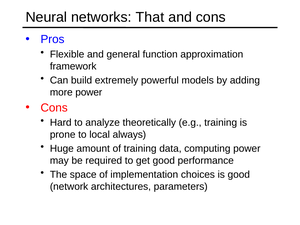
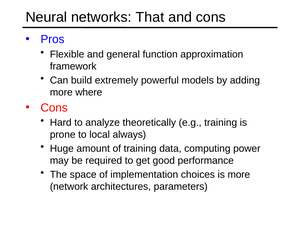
more power: power -> where (89, 92)
is good: good -> more (239, 175)
